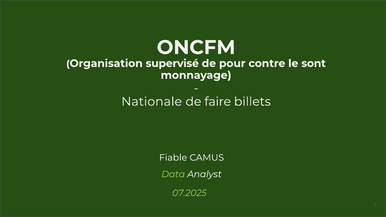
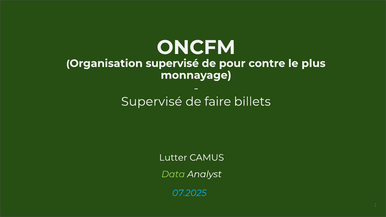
sont: sont -> plus (314, 63)
Nationale: Nationale -> Supervisé (152, 102)
Fiable: Fiable -> Lutter (173, 158)
07.2025 colour: light green -> light blue (189, 193)
